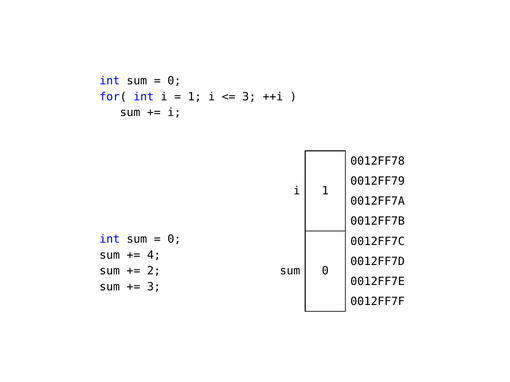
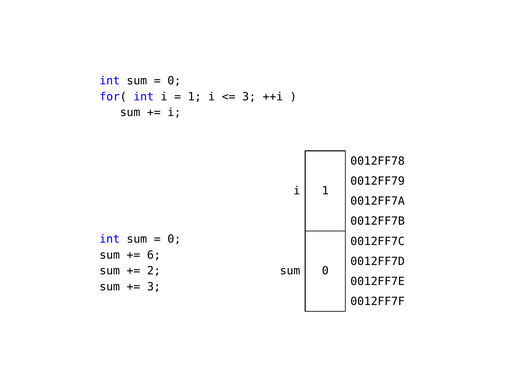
4: 4 -> 6 (154, 255)
